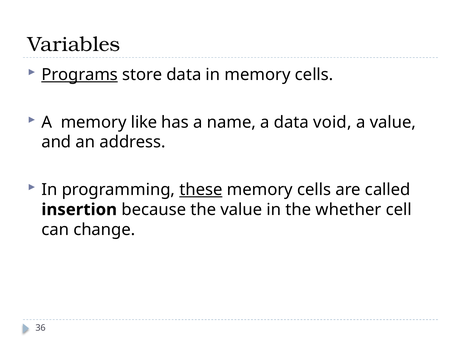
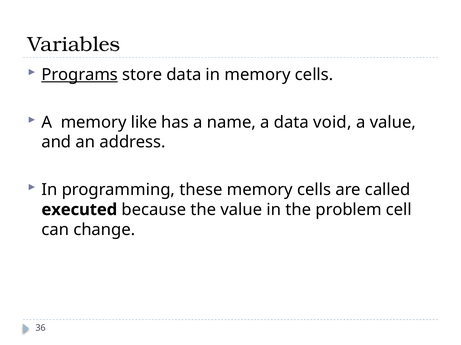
these underline: present -> none (201, 190)
insertion: insertion -> executed (79, 210)
whether: whether -> problem (349, 210)
